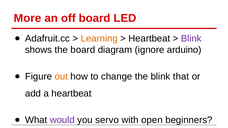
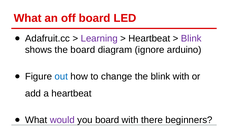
More: More -> What (28, 18)
Learning colour: orange -> purple (99, 39)
out colour: orange -> blue (61, 77)
blink that: that -> with (181, 77)
you servo: servo -> board (107, 120)
open: open -> there (152, 120)
